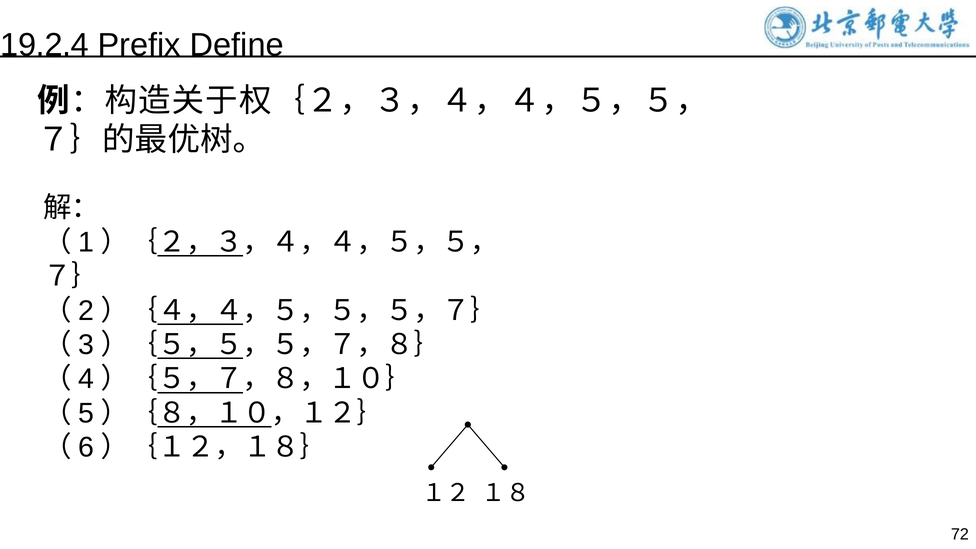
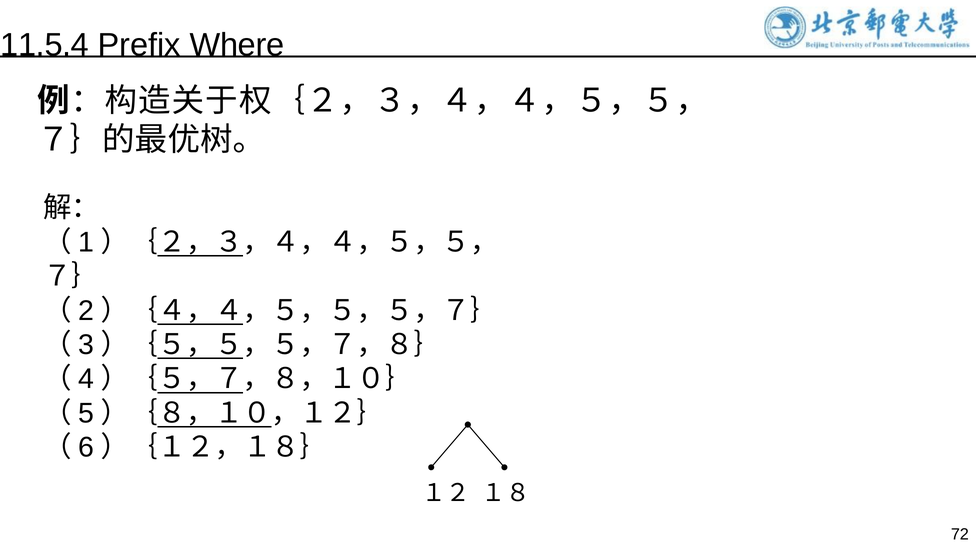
19.2.4: 19.2.4 -> 11.5.4 (45, 45)
Define: Define -> Where (237, 45)
